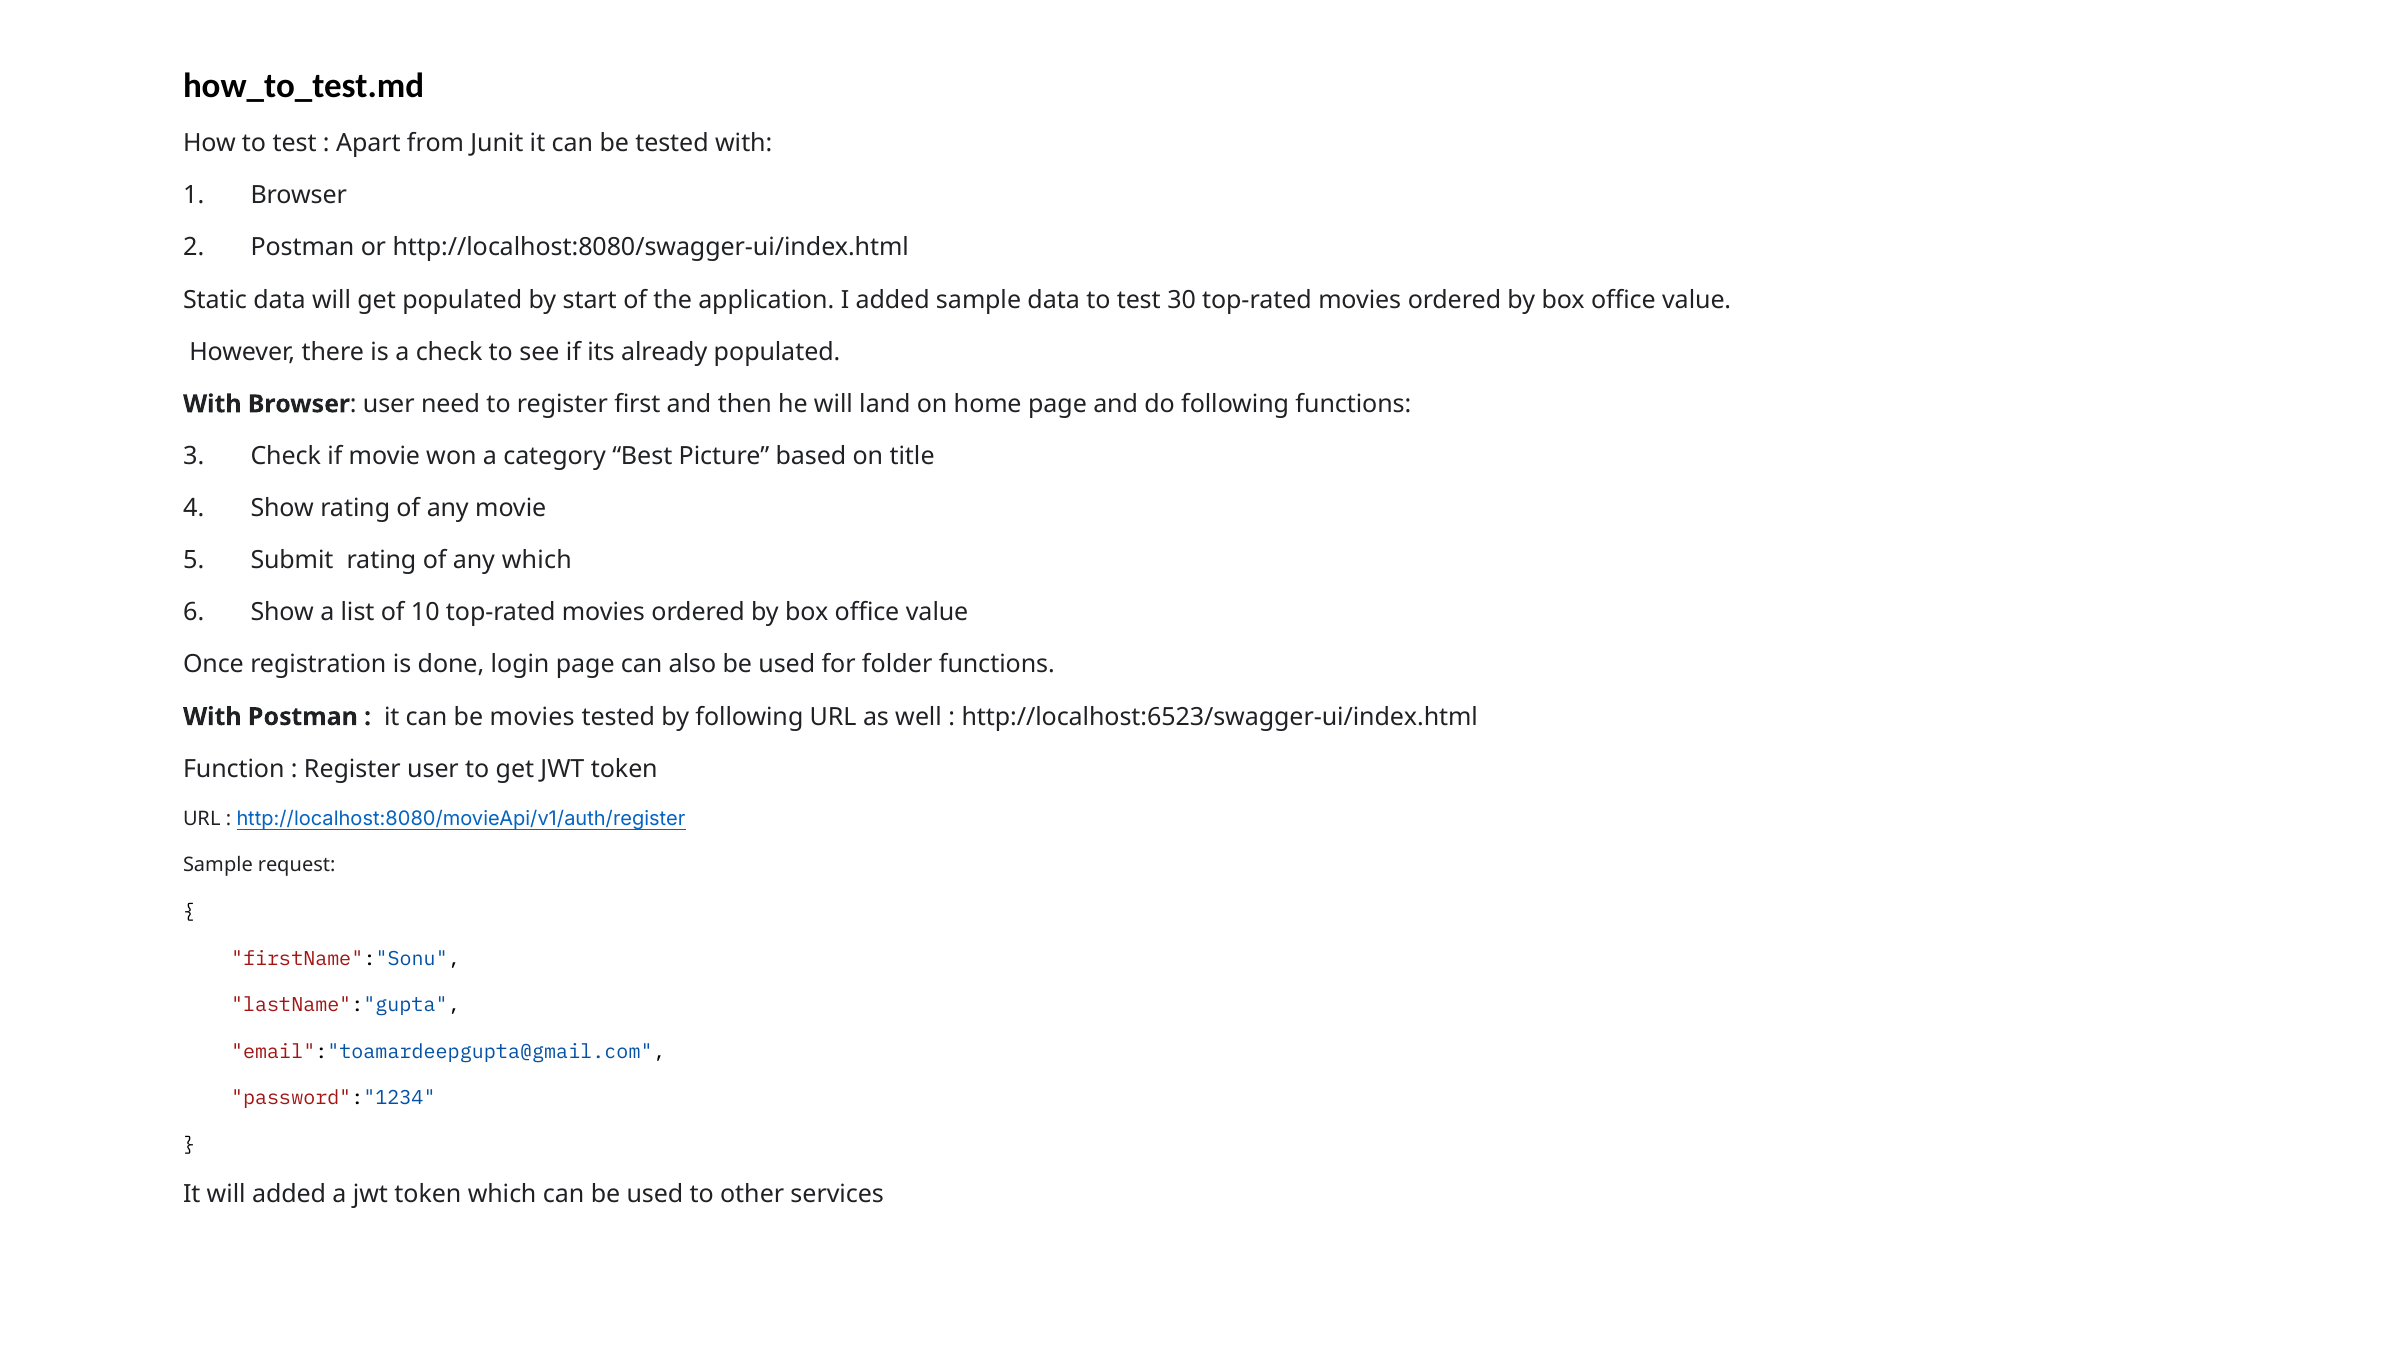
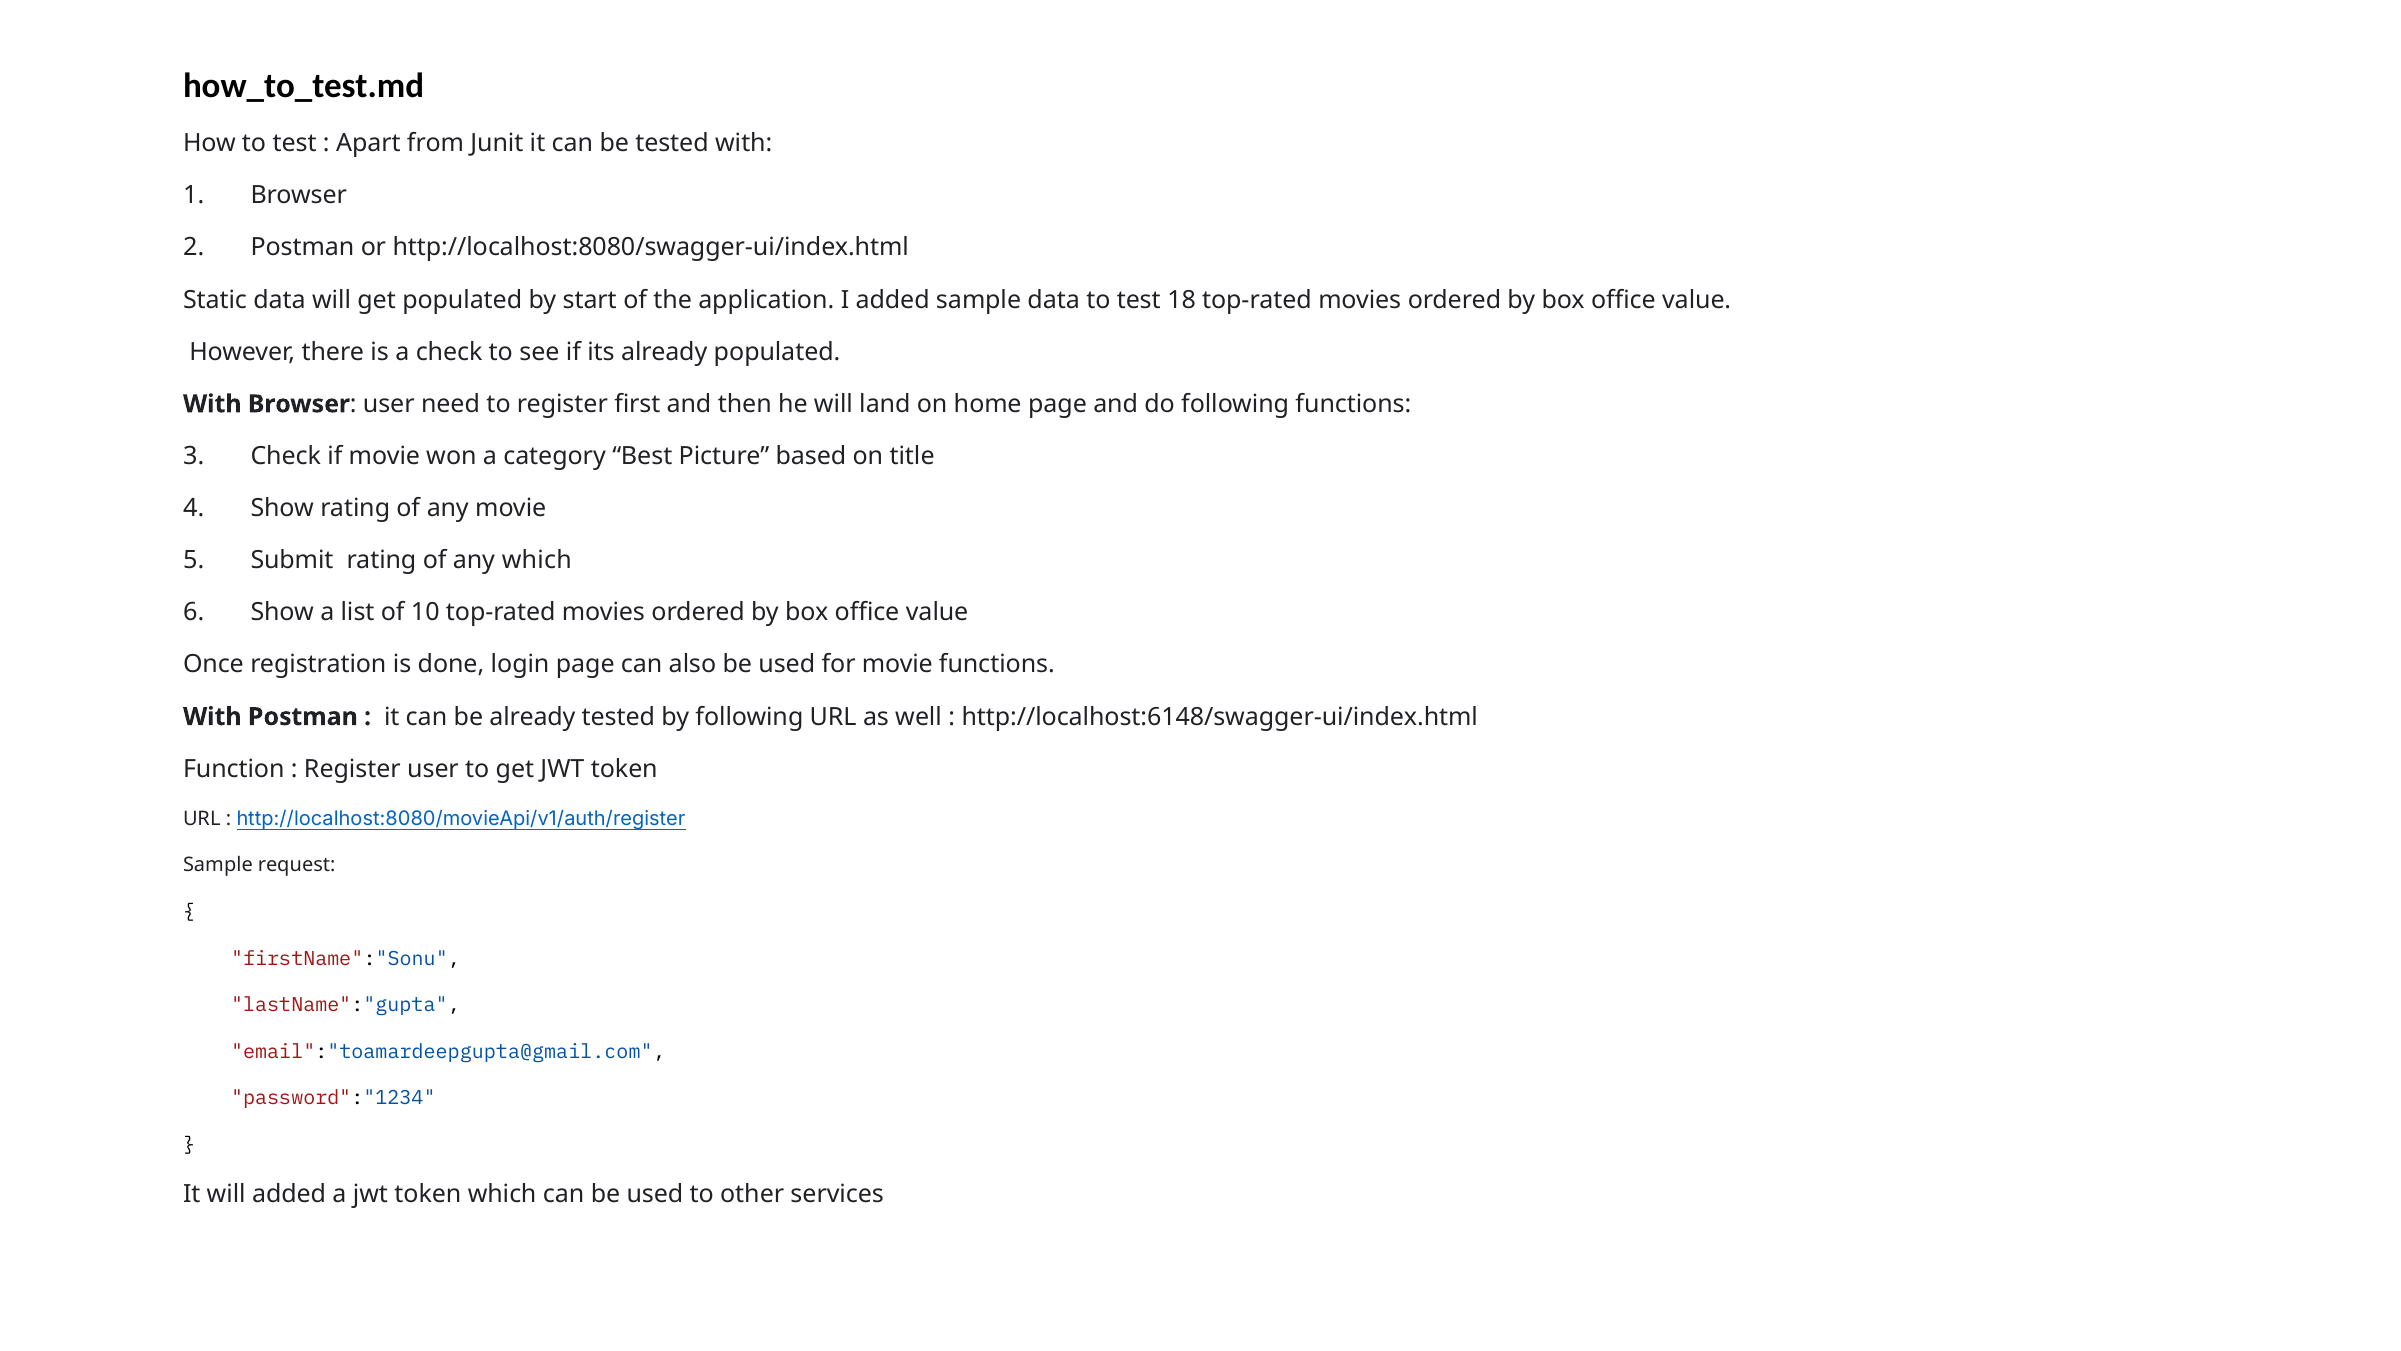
30: 30 -> 18 (1182, 300)
for folder: folder -> movie (897, 664)
be movies: movies -> already (532, 717)
http://localhost:6523/swagger-ui/index.html: http://localhost:6523/swagger-ui/index.html -> http://localhost:6148/swagger-ui/index.html (1220, 717)
